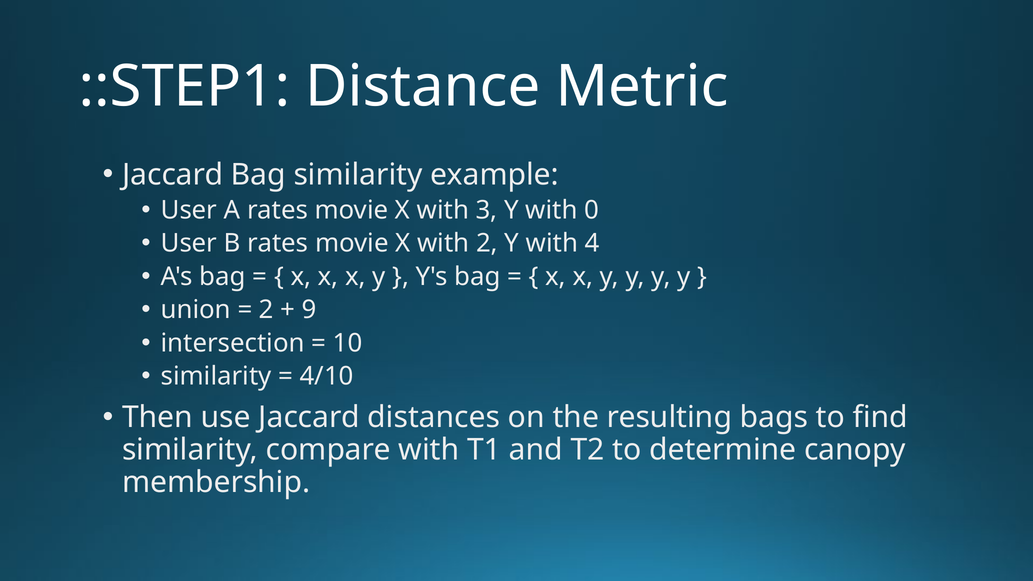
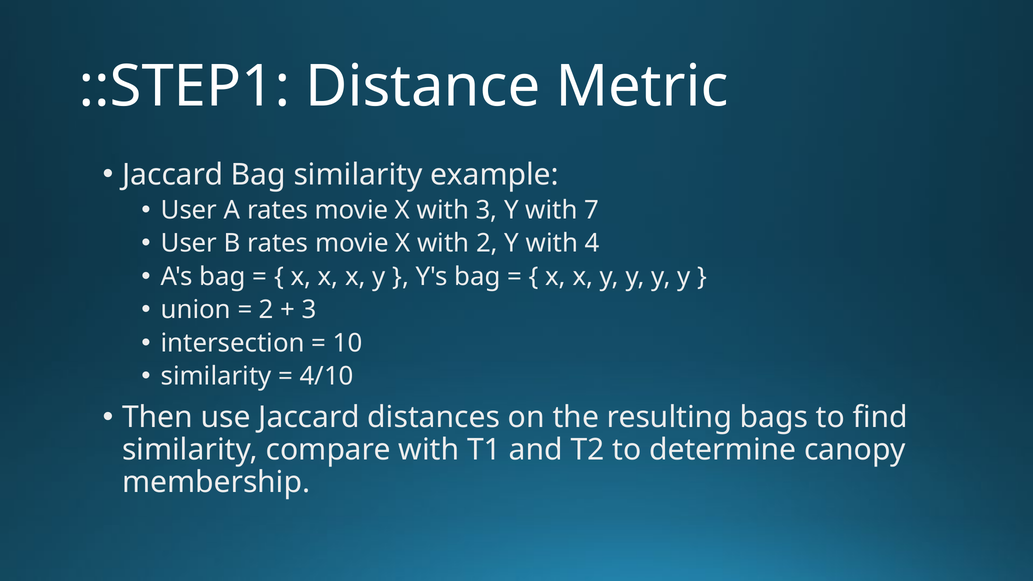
0: 0 -> 7 (592, 210)
9: 9 -> 3 (309, 310)
